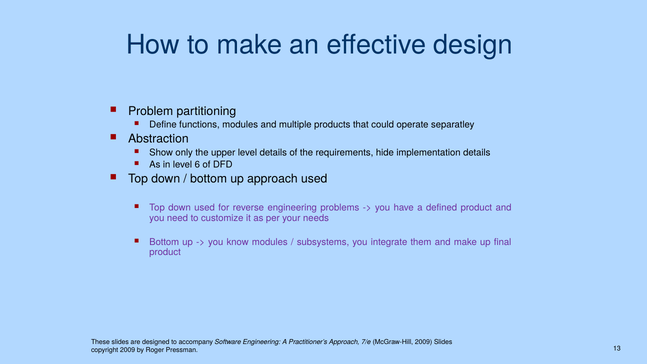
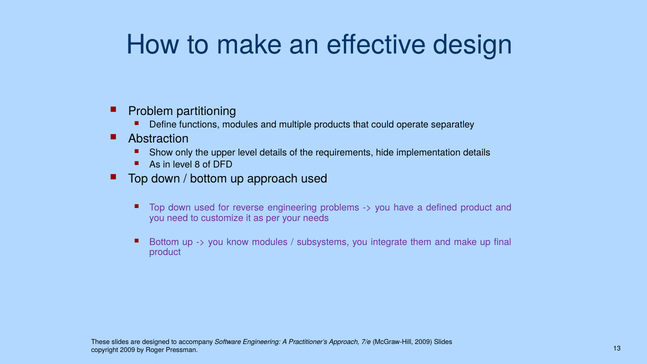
6: 6 -> 8 (197, 165)
